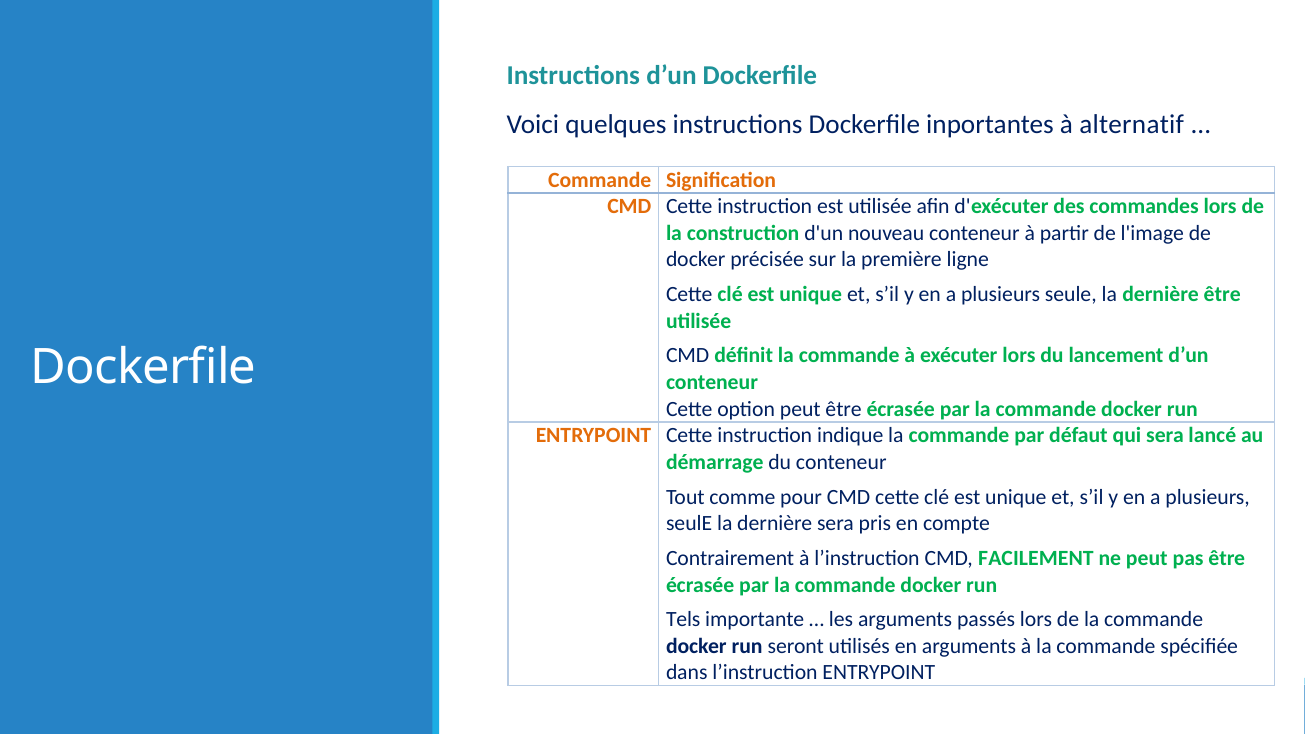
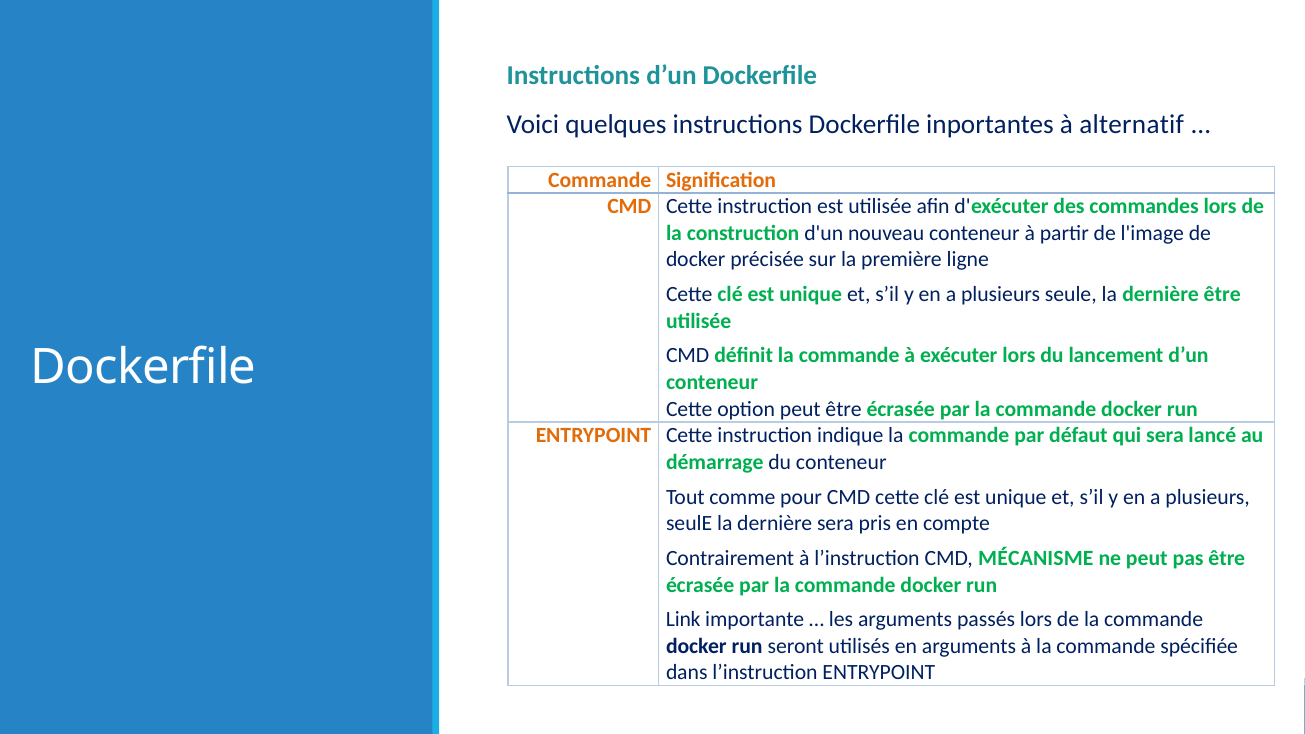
FACILEMENT: FACILEMENT -> MÉCANISME (1036, 558)
Tels: Tels -> Link (683, 620)
